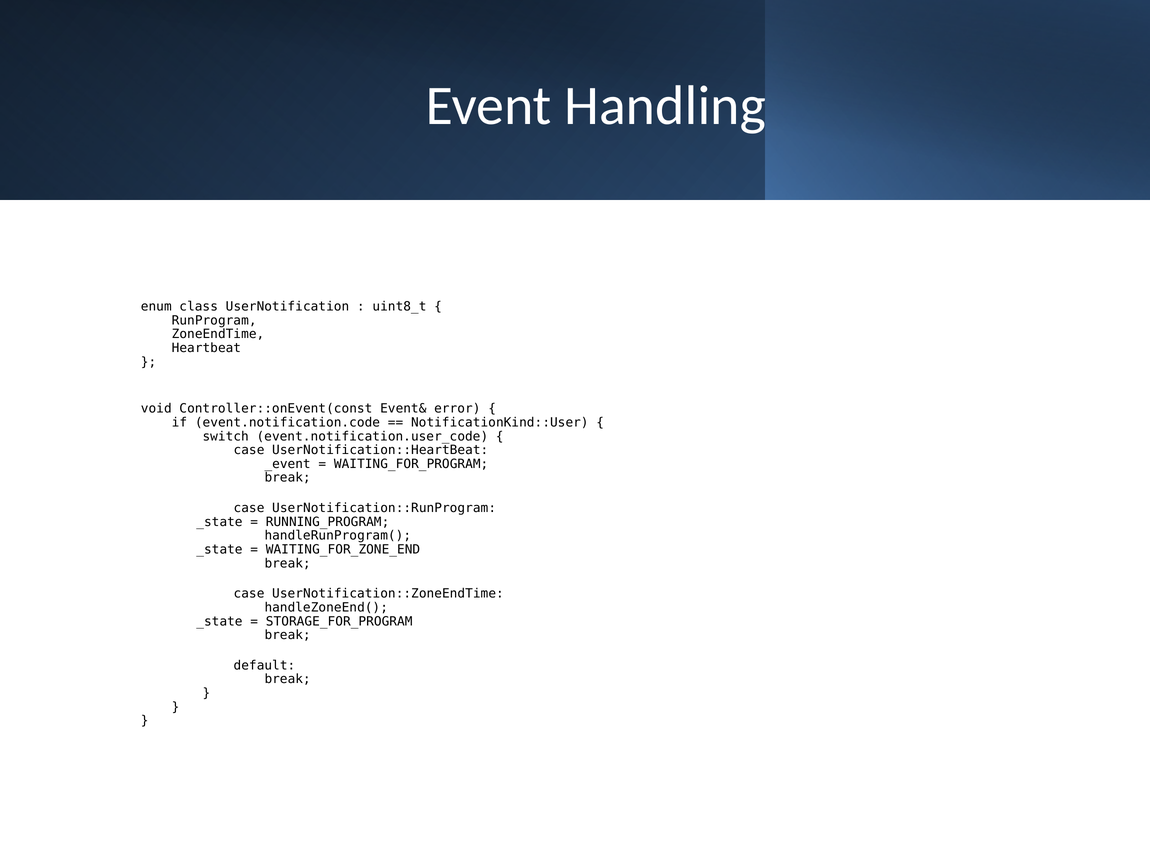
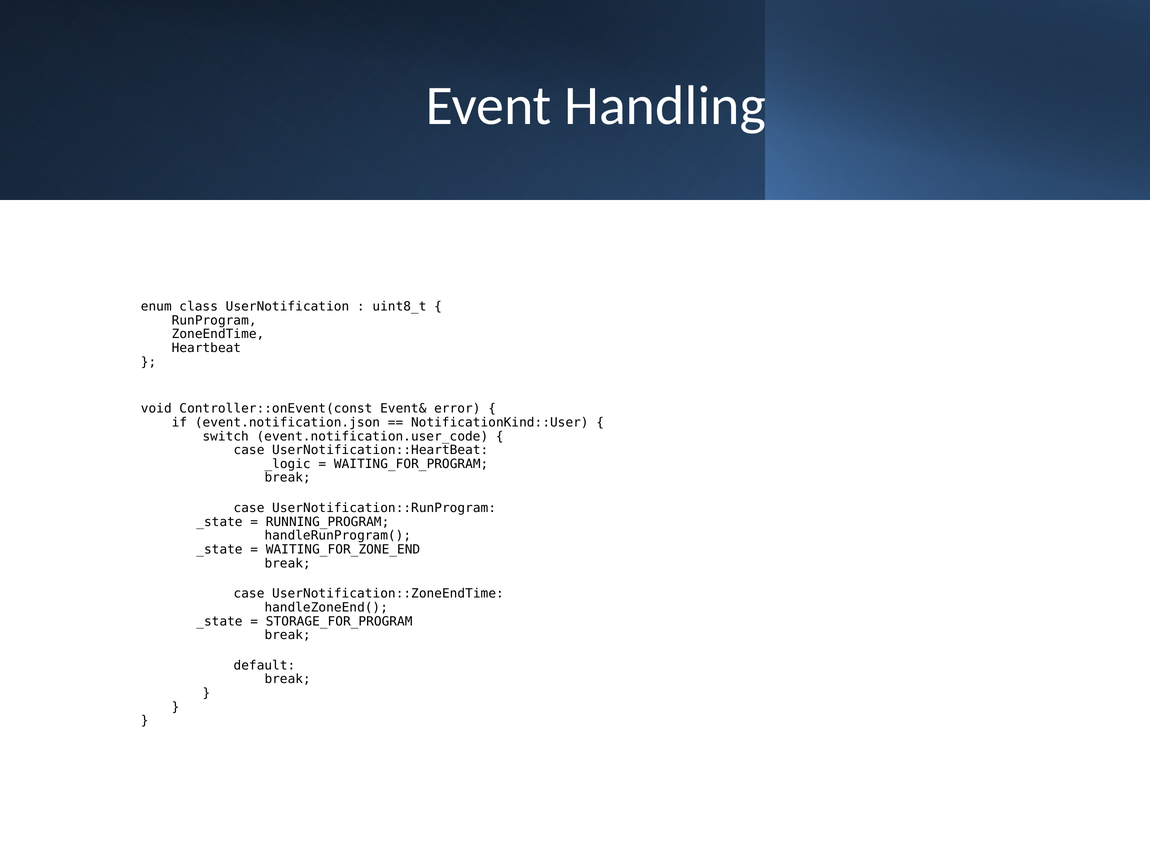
event.notification.code: event.notification.code -> event.notification.json (287, 423)
_event: _event -> _logic (288, 464)
